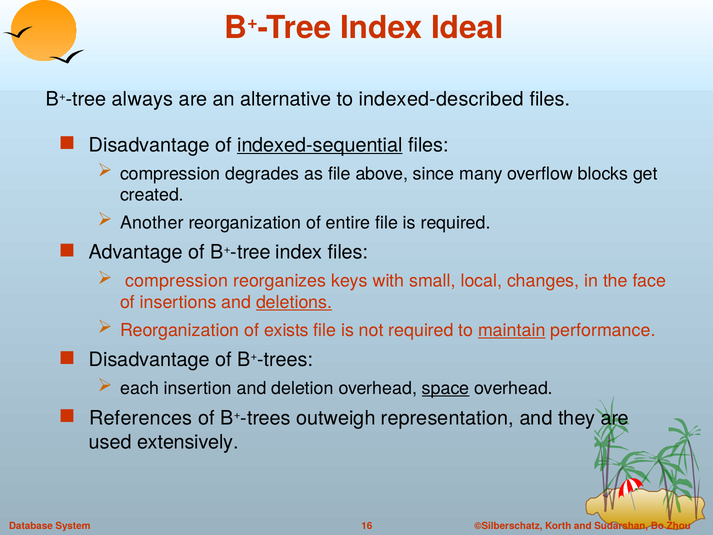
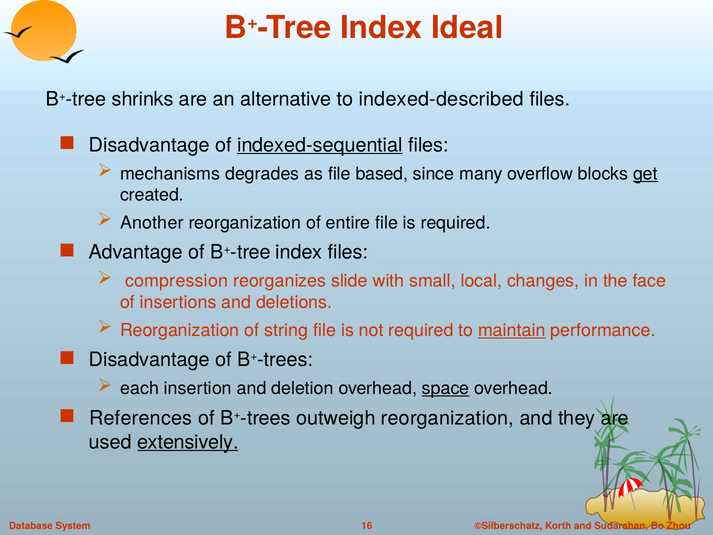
always: always -> shrinks (143, 99)
compression: compression -> mechanisms (170, 174)
above: above -> based (382, 174)
get underline: none -> present (645, 174)
keys: keys -> slide (349, 281)
deletions underline: present -> none (294, 302)
exists: exists -> string (286, 330)
outweigh representation: representation -> reorganization (447, 418)
extensively underline: none -> present (188, 442)
